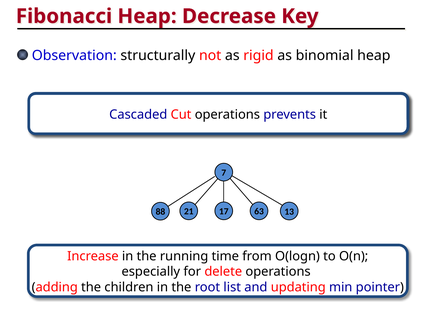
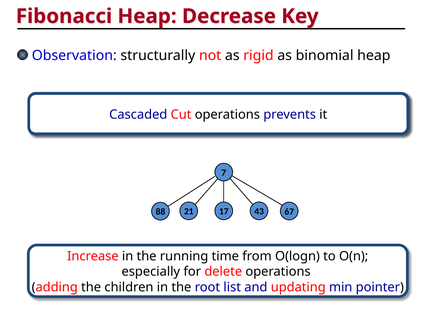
63: 63 -> 43 (259, 212)
13: 13 -> 67 (289, 212)
